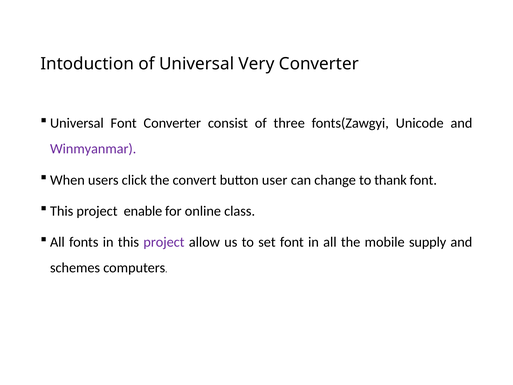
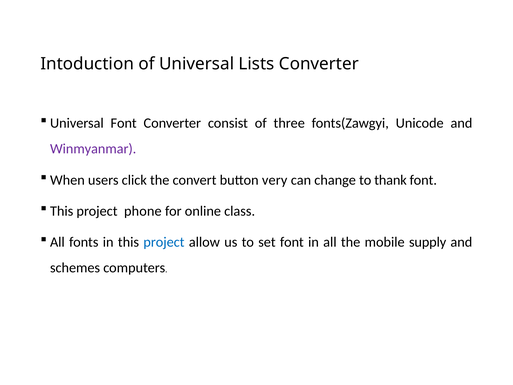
Very: Very -> Lists (257, 64)
user: user -> very (275, 180)
enable: enable -> phone (143, 211)
project colour: purple -> blue (164, 242)
